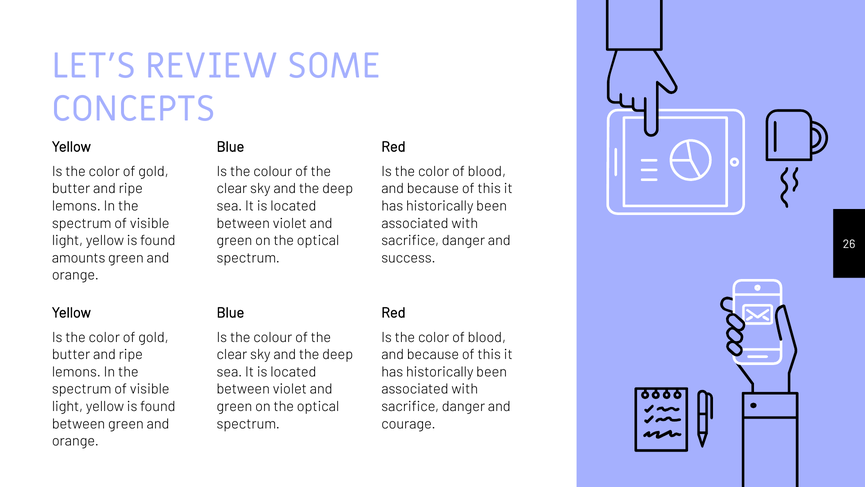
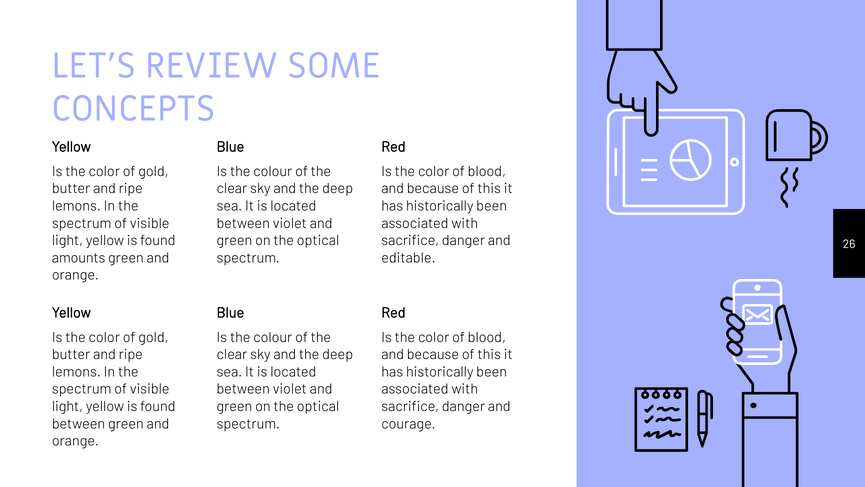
success: success -> editable (408, 258)
